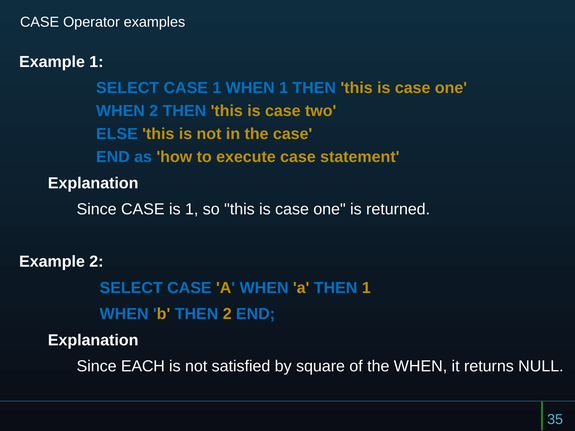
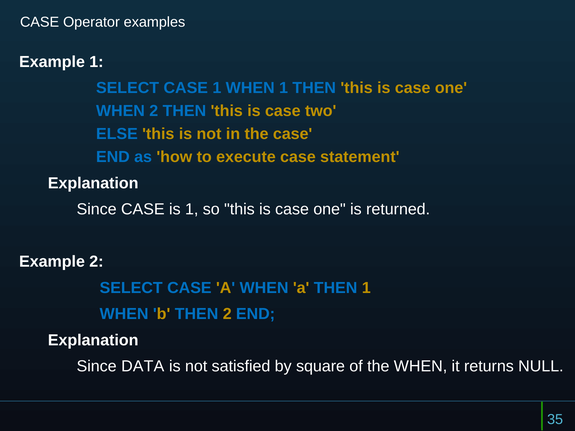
EACH: EACH -> DATA (143, 367)
